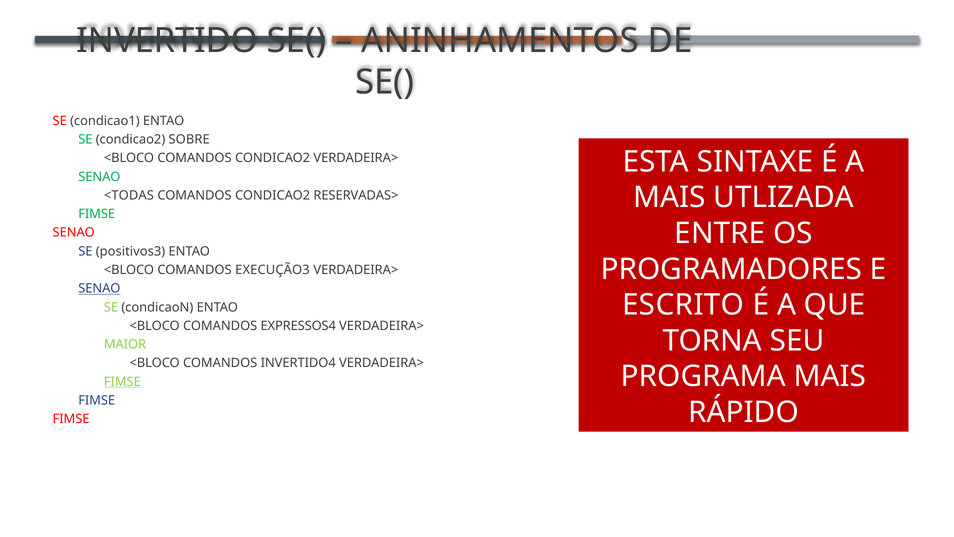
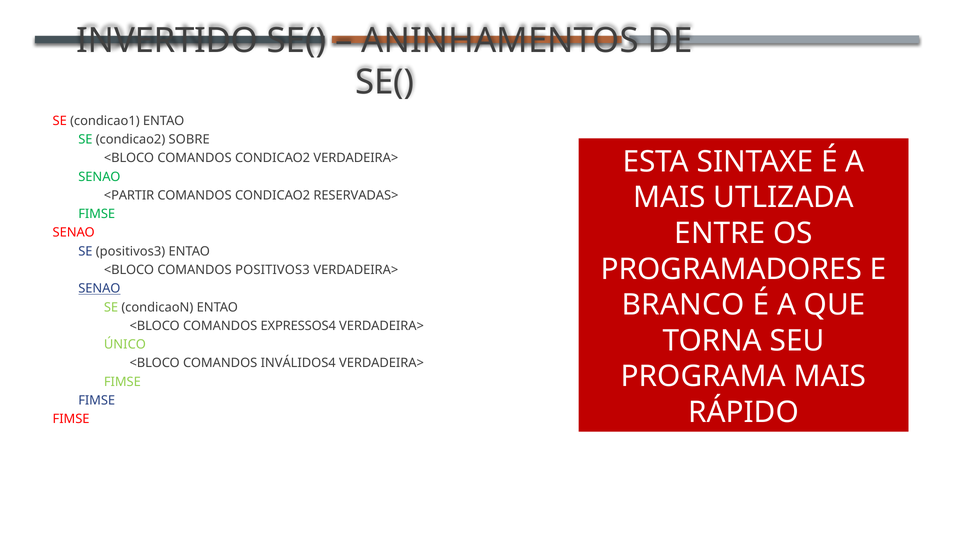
<TODAS: <TODAS -> <PARTIR (129, 195)
COMANDOS EXECUÇÃO3: EXECUÇÃO3 -> POSITIVOS3 (272, 270)
ESCRITO: ESCRITO -> BRANCO (683, 305)
MAIOR: MAIOR -> ÚNICO (125, 344)
INVERTIDO4: INVERTIDO4 -> INVÁLIDOS4 (298, 363)
FIMSE underline: present -> none (122, 382)
